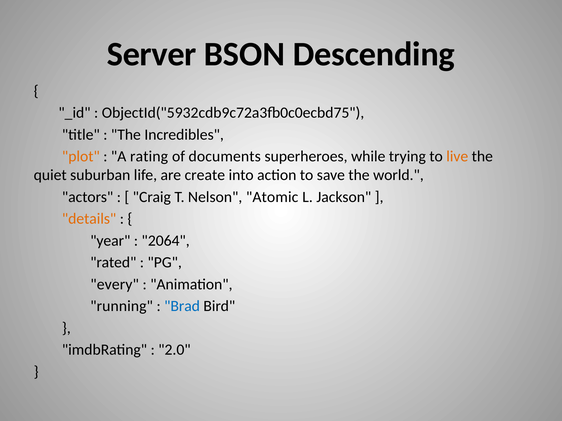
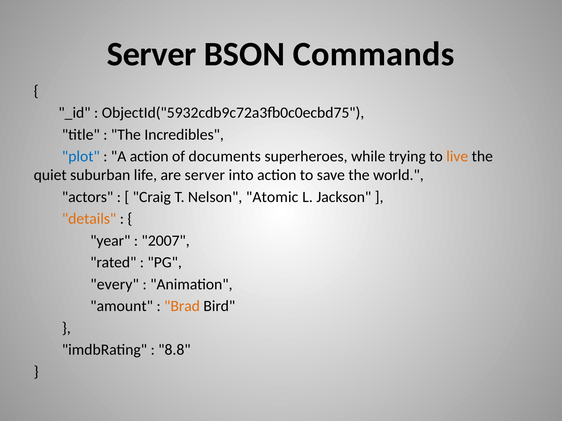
Descending: Descending -> Commands (374, 54)
plot colour: orange -> blue (81, 157)
A rating: rating -> action (149, 157)
are create: create -> server (205, 175)
2064: 2064 -> 2007 (166, 241)
running: running -> amount (122, 307)
Brad colour: blue -> orange (182, 307)
2.0: 2.0 -> 8.8 (174, 350)
